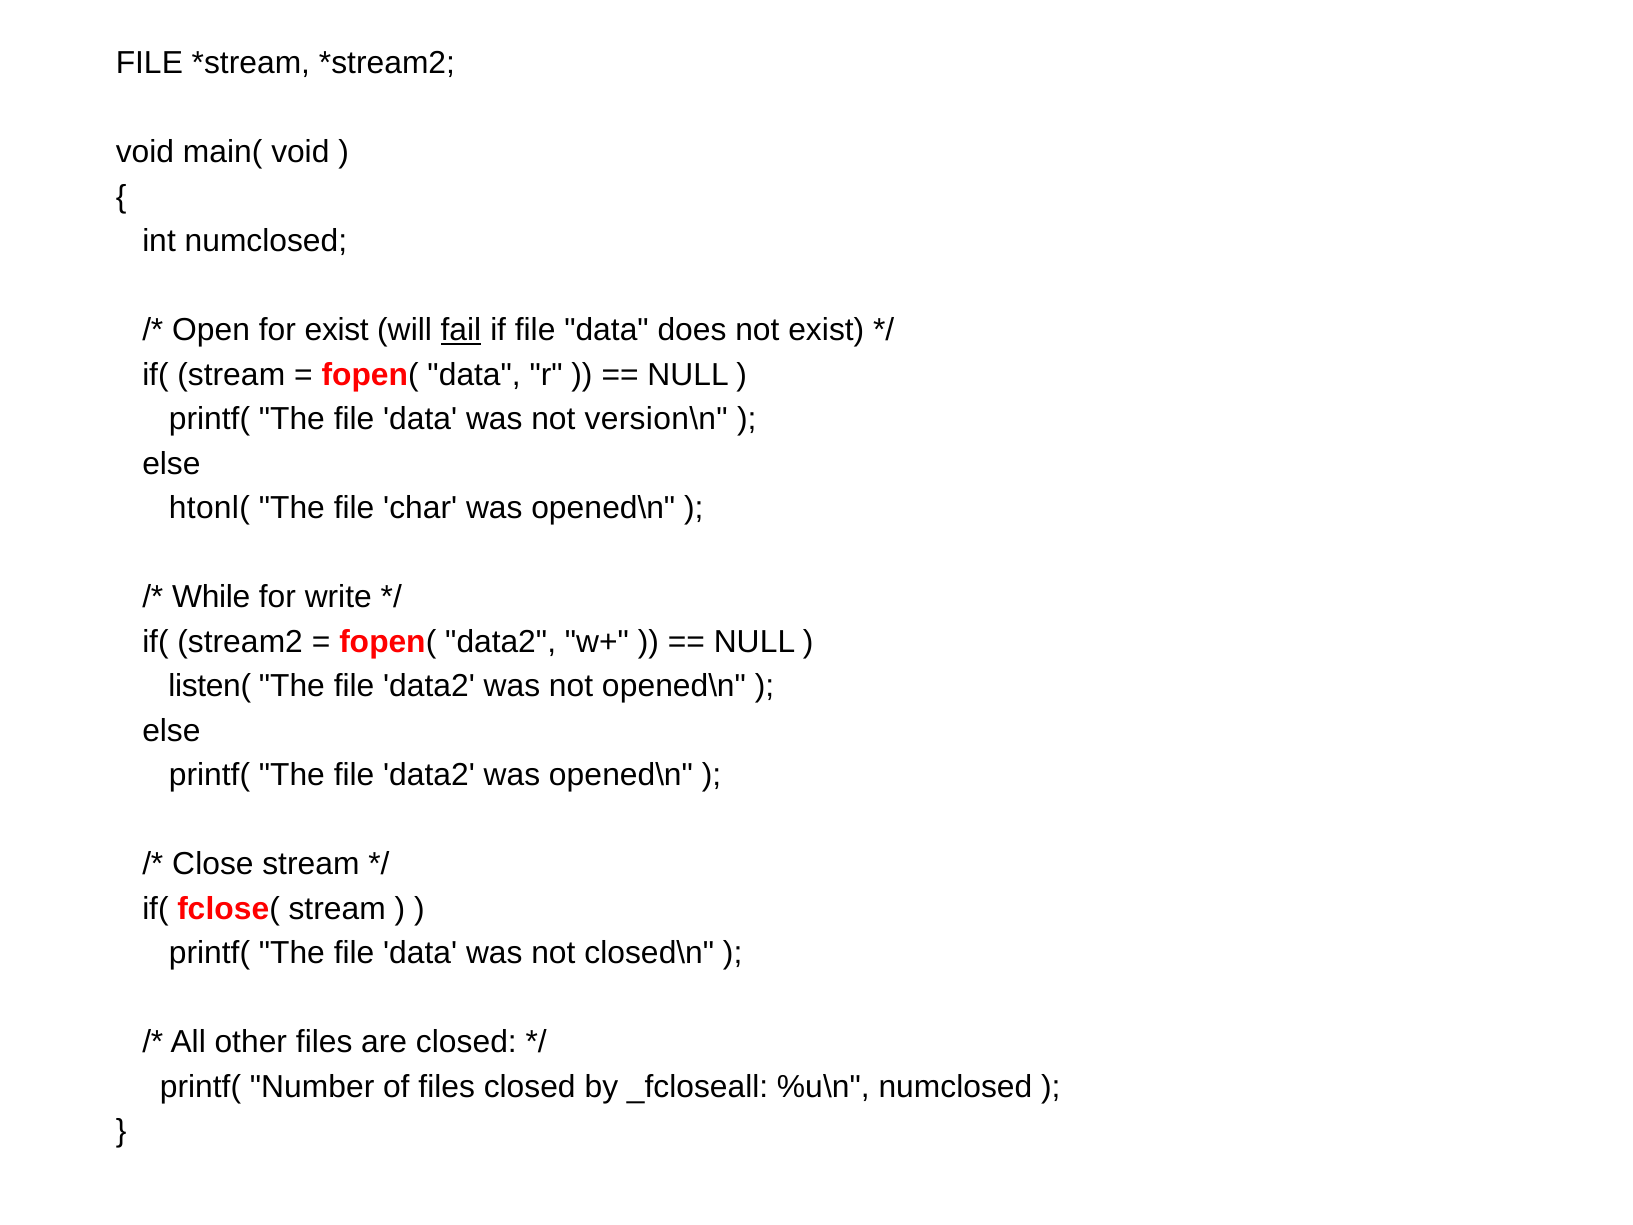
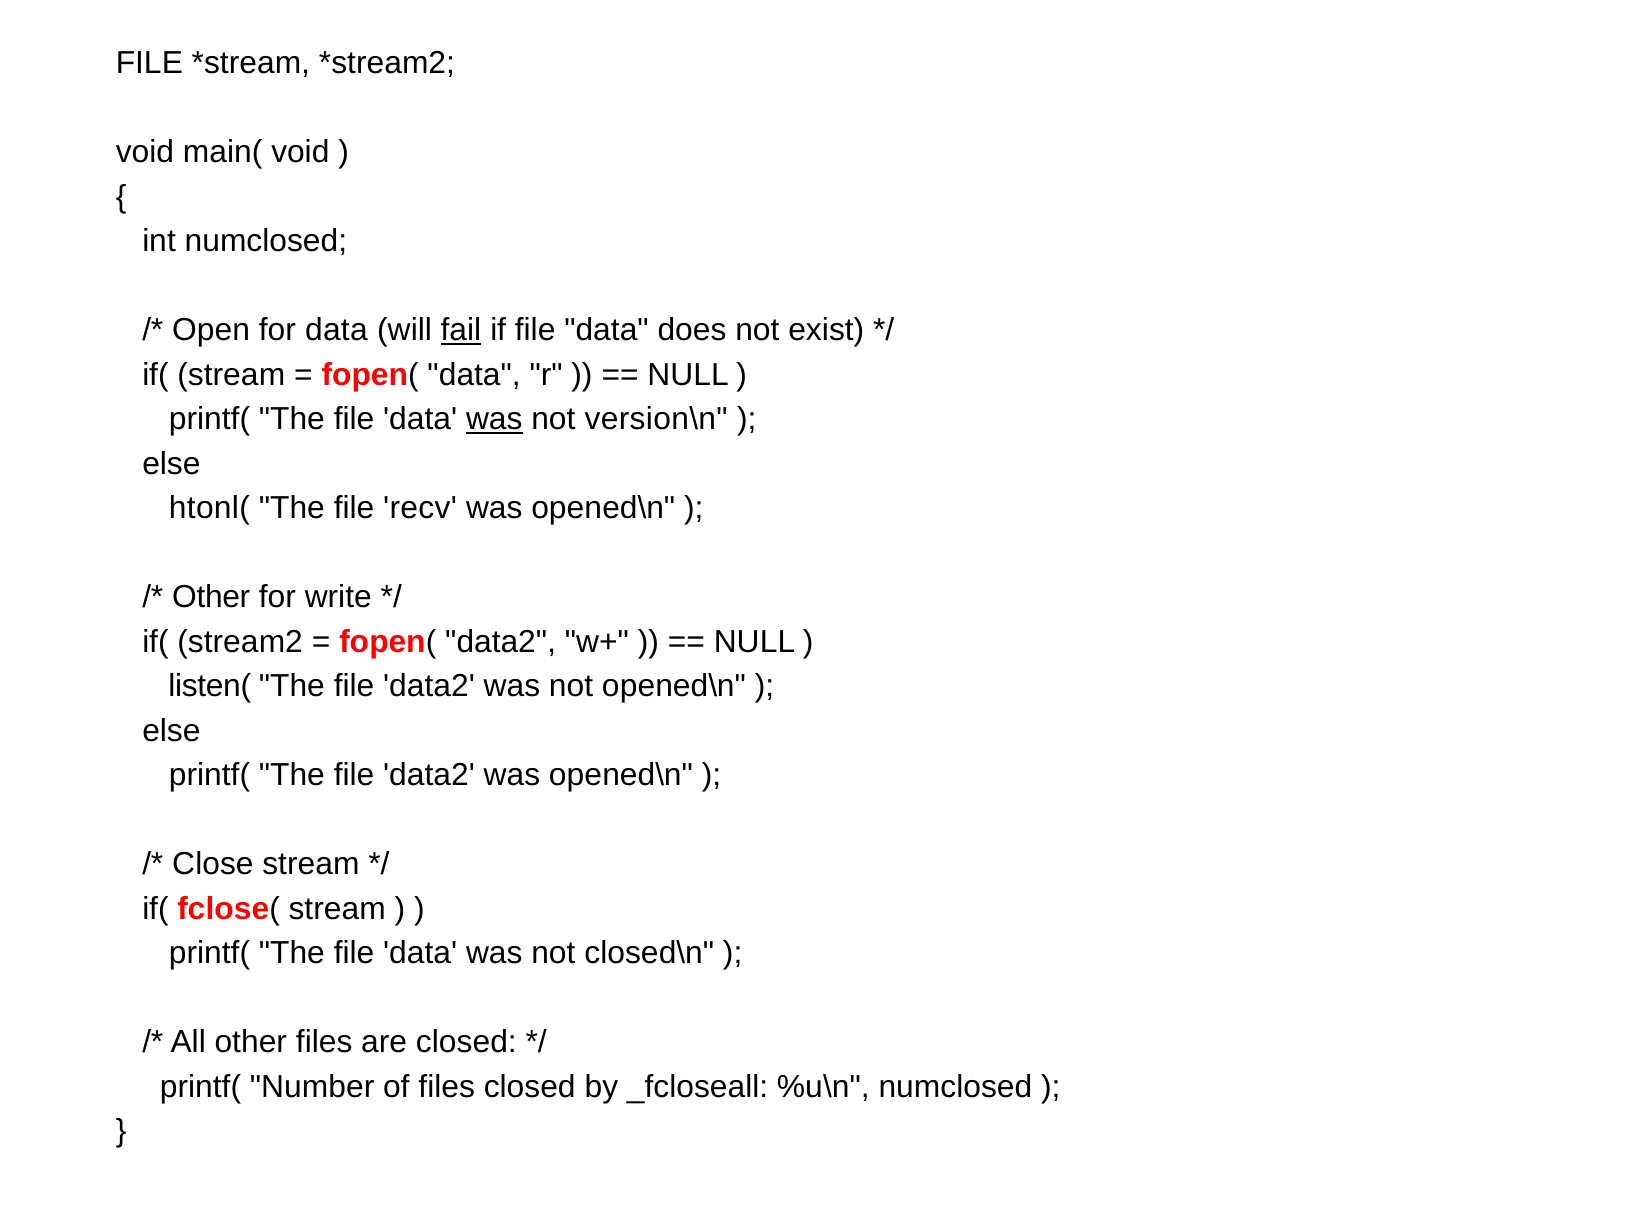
for exist: exist -> data (336, 330)
was underline: none -> present (494, 419)
char: char -> recv (420, 508)
While: While -> Other (211, 597)
